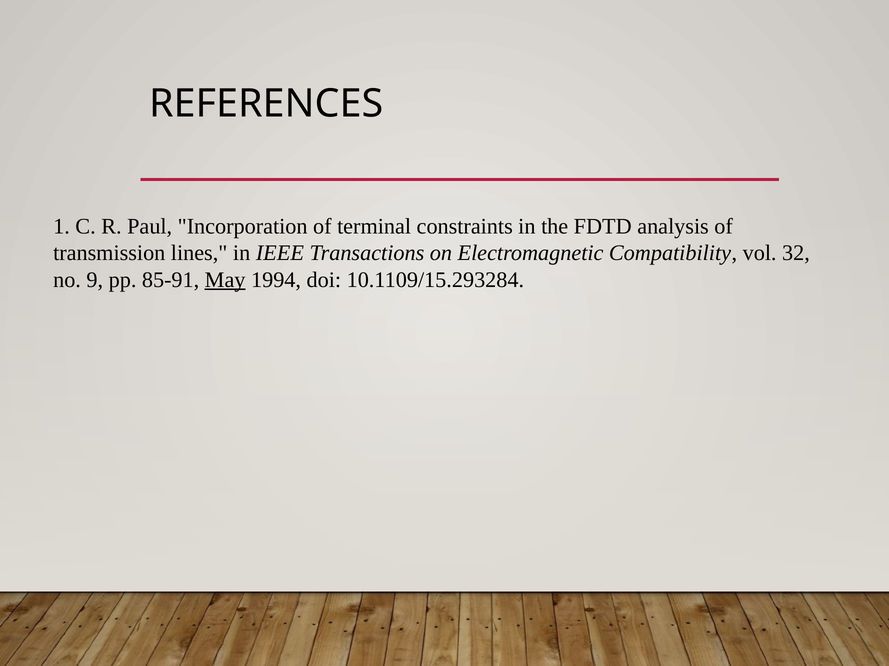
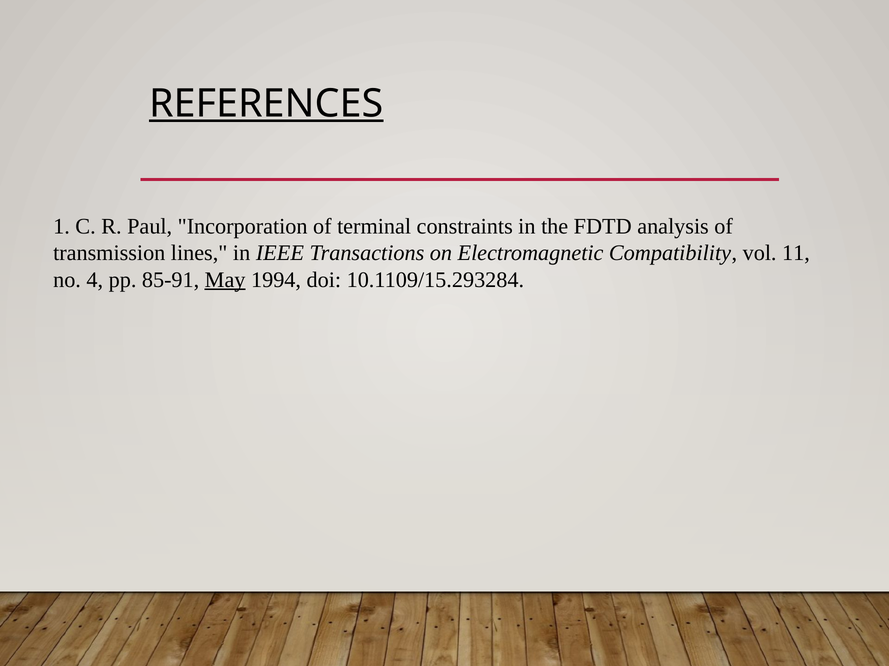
REFERENCES underline: none -> present (266, 104)
32: 32 -> 11 (796, 253)
9: 9 -> 4 (95, 280)
